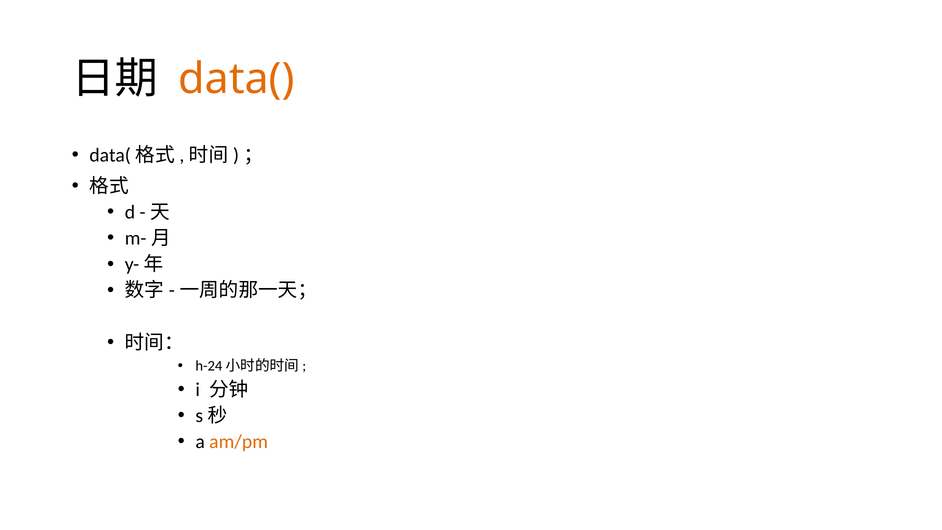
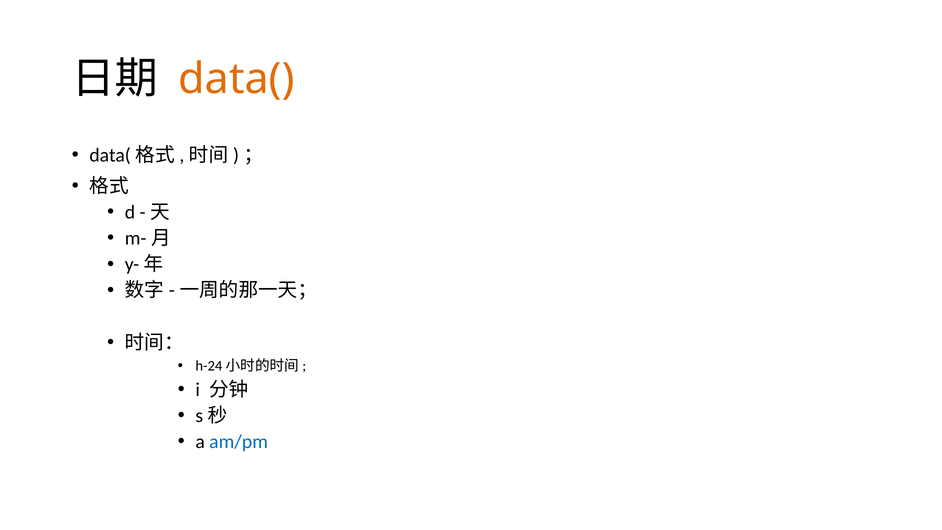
am/pm colour: orange -> blue (239, 442)
